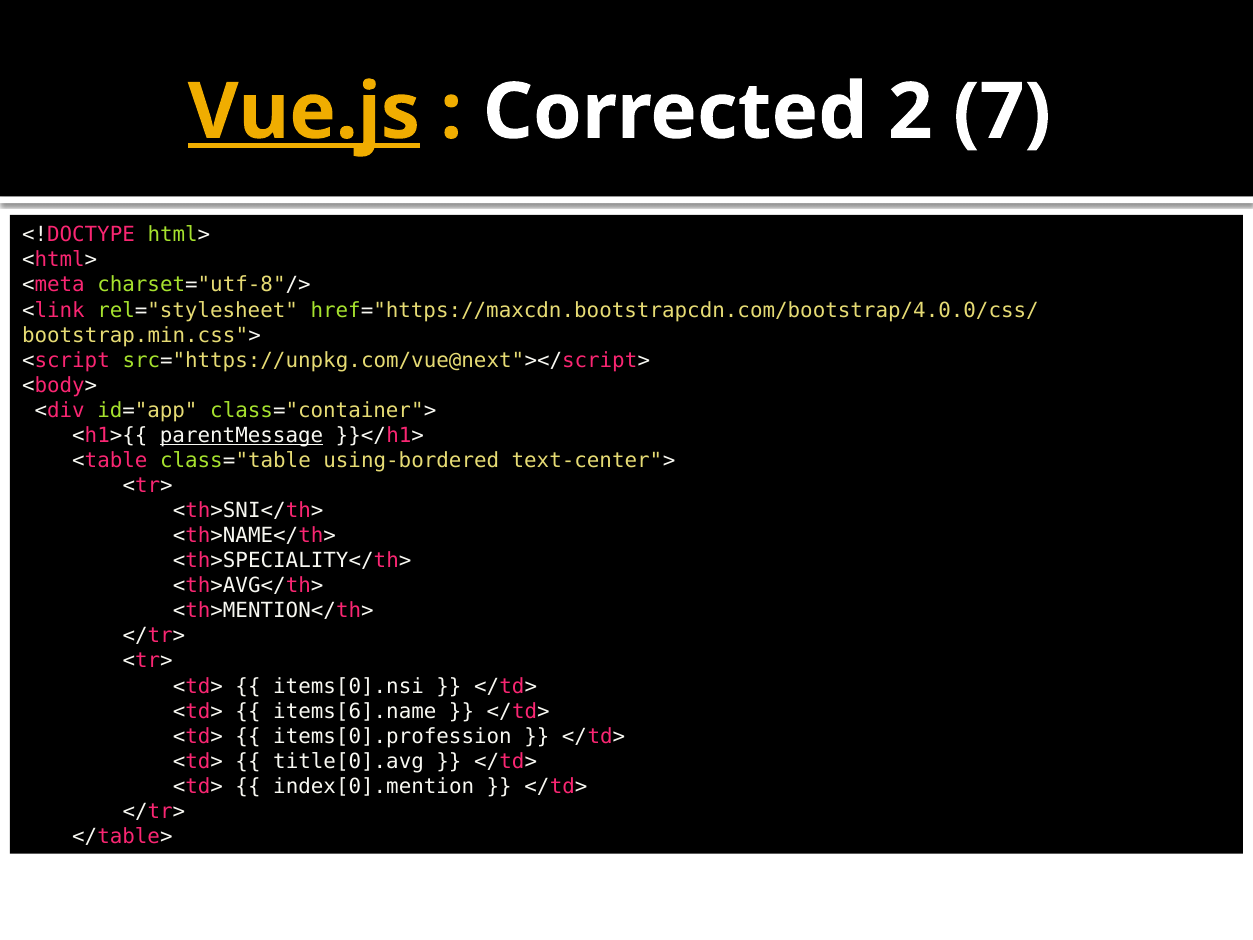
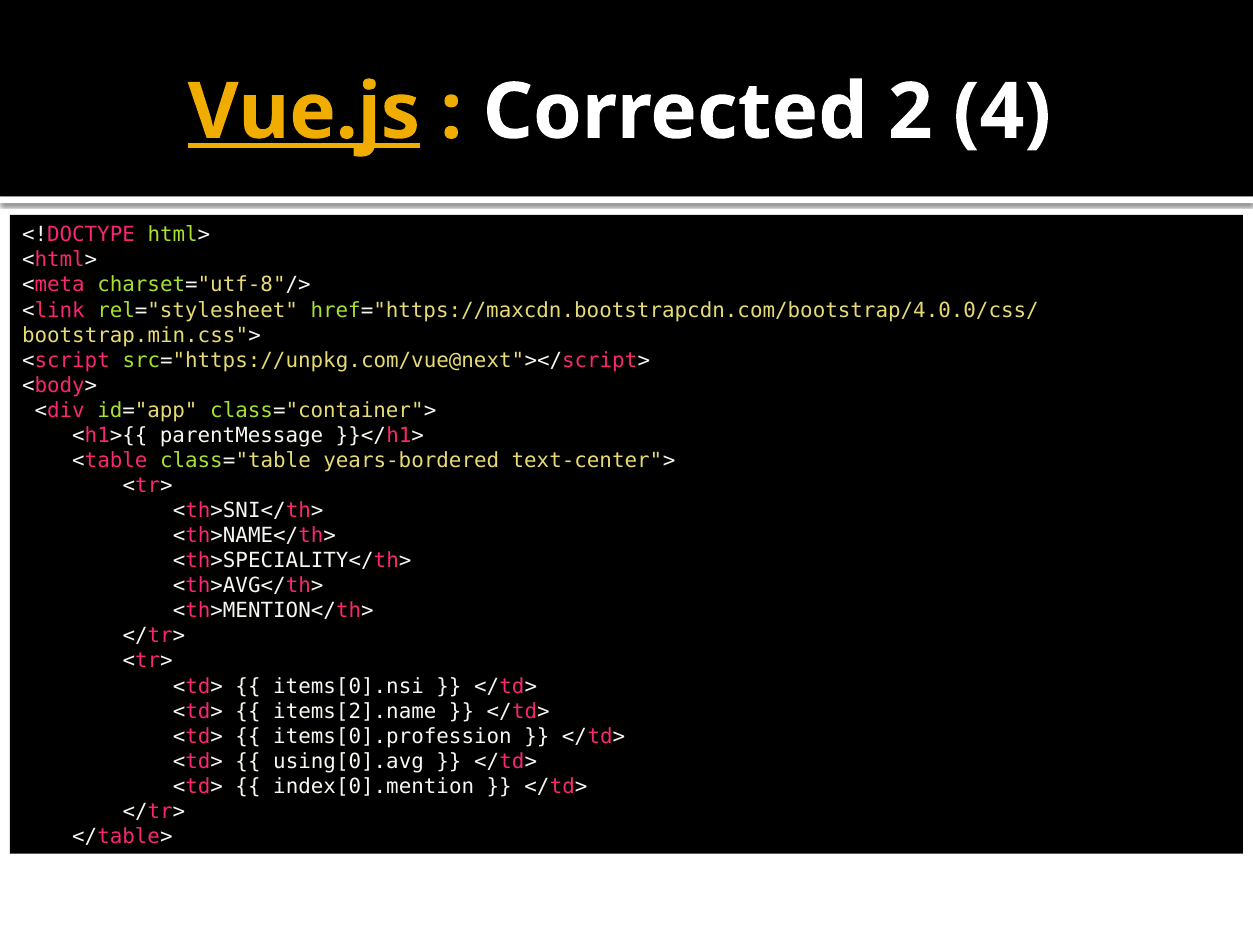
7: 7 -> 4 (1002, 112)
parentMessage underline: present -> none (242, 435)
using-bordered: using-bordered -> years-bordered (411, 460)
items[6].name: items[6].name -> items[2].name (355, 711)
title[0].avg: title[0].avg -> using[0].avg (349, 761)
